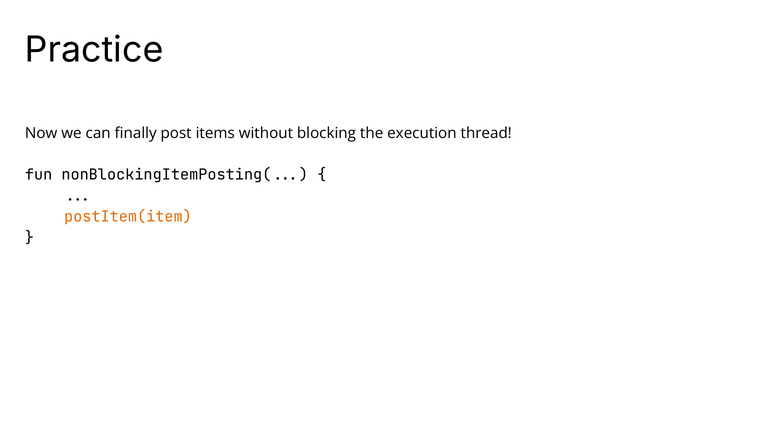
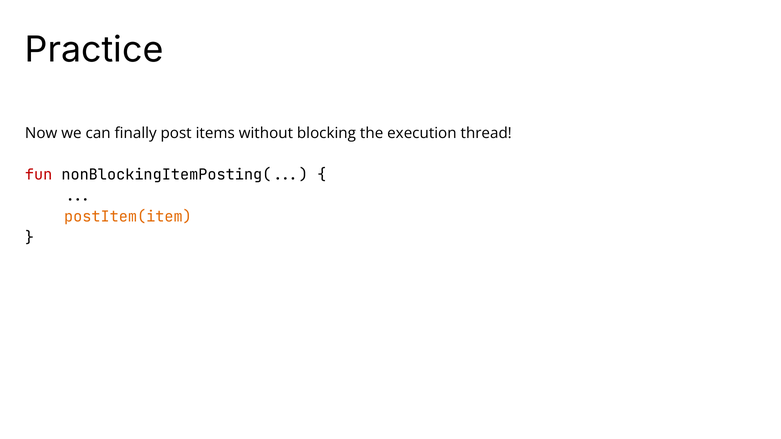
fun colour: black -> red (39, 175)
